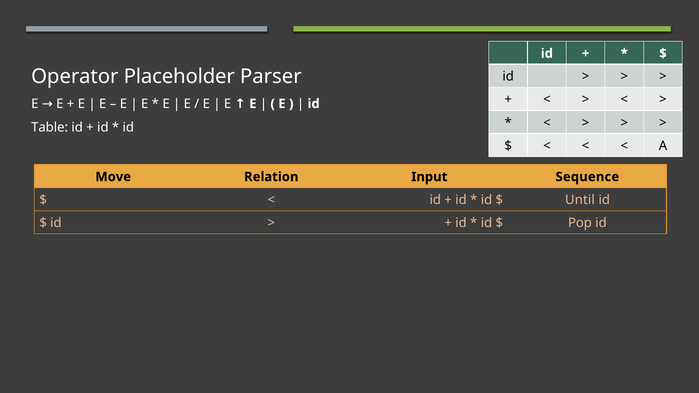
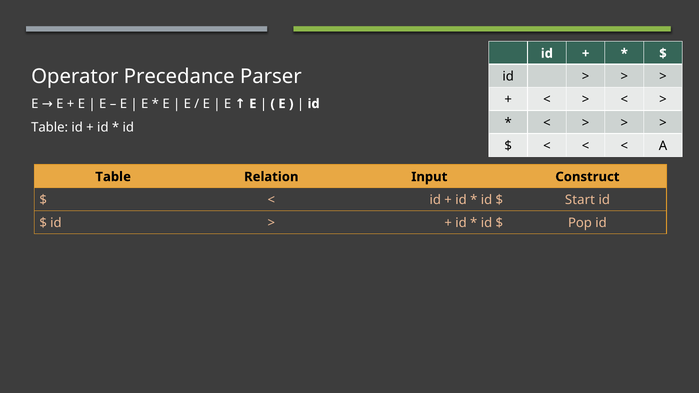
Placeholder: Placeholder -> Precedance (179, 76)
Move: Move -> Table (113, 177)
Sequence: Sequence -> Construct (587, 177)
Until: Until -> Start (580, 200)
